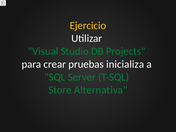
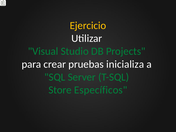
Alternativa: Alternativa -> Específicos (101, 90)
